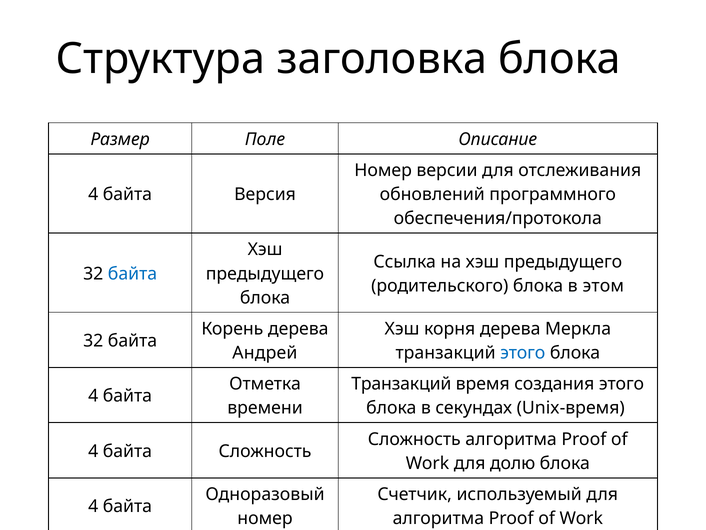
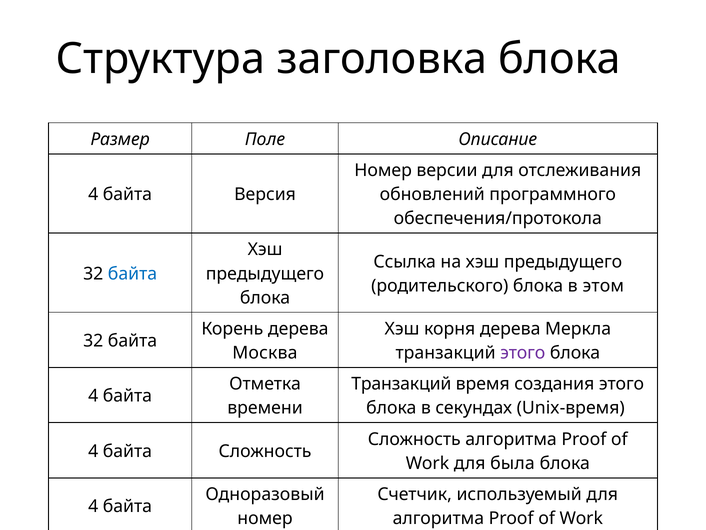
Андрей: Андрей -> Москва (265, 353)
этого colour: blue -> purple (523, 353)
долю: долю -> была (512, 463)
